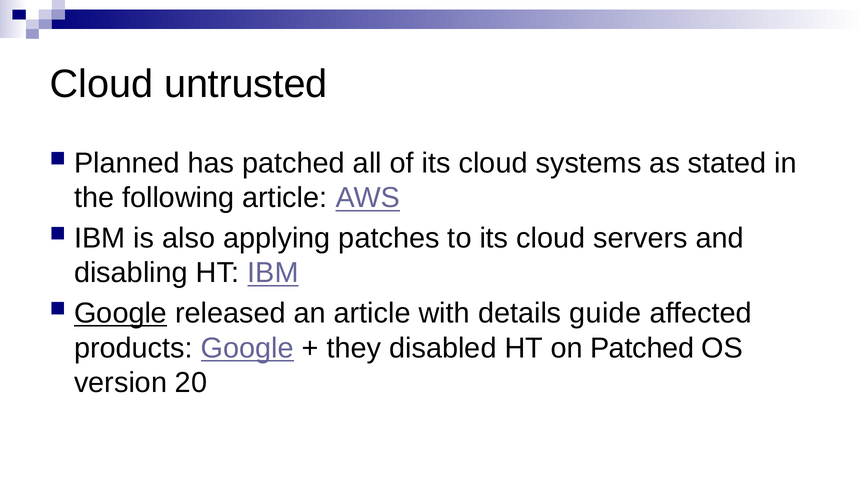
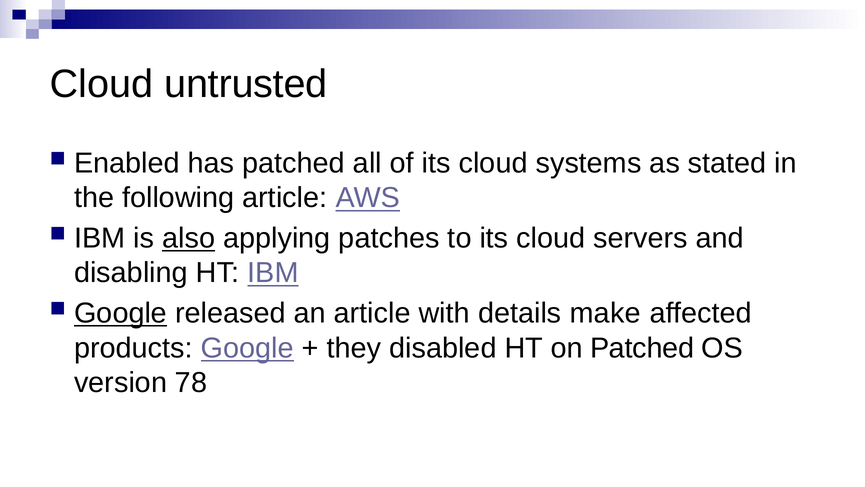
Planned: Planned -> Enabled (127, 163)
also underline: none -> present (189, 238)
guide: guide -> make (605, 313)
20: 20 -> 78 (191, 382)
